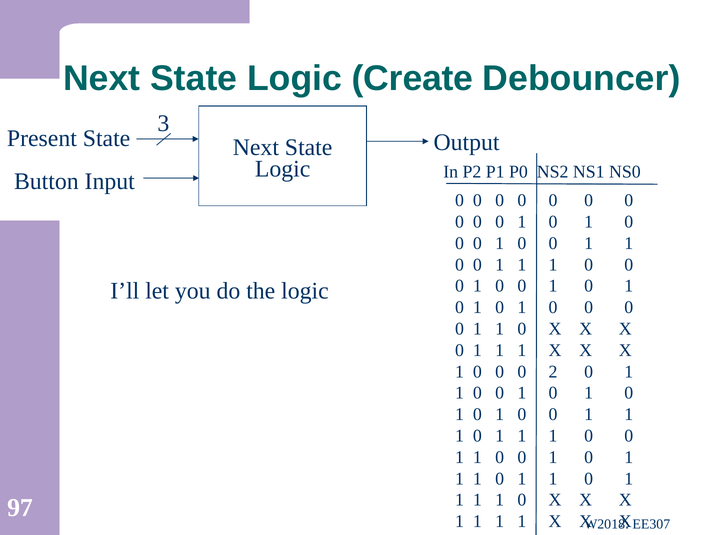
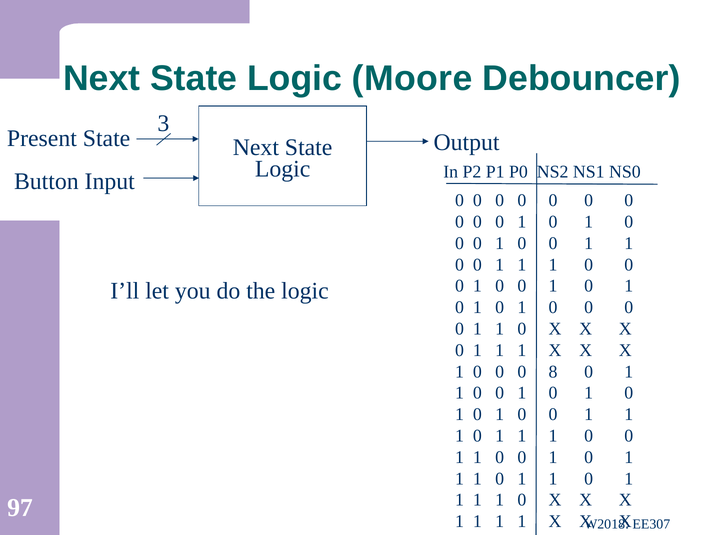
Create: Create -> Moore (412, 78)
2: 2 -> 8 (553, 371)
